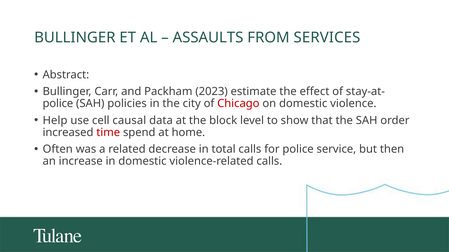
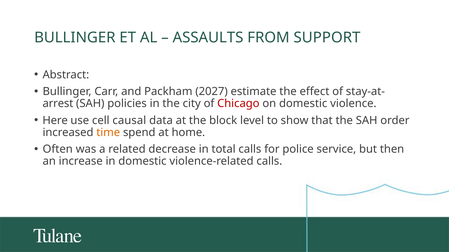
SERVICES: SERVICES -> SUPPORT (327, 38)
2023: 2023 -> 2027 (212, 92)
police: police -> arrest (58, 104)
Help: Help -> Here (55, 121)
time colour: red -> orange (108, 133)
